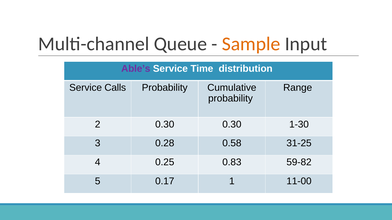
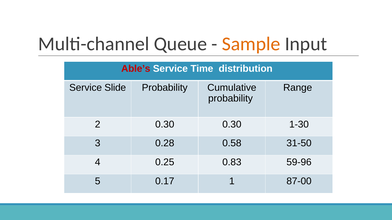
Able’s colour: purple -> red (136, 69)
Calls: Calls -> Slide (115, 88)
31-25: 31-25 -> 31-50 (299, 144)
59-82: 59-82 -> 59-96 (299, 163)
11-00: 11-00 -> 87-00 (299, 182)
